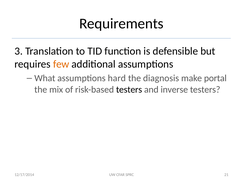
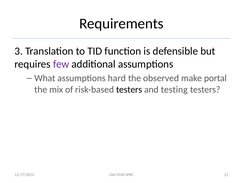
few colour: orange -> purple (61, 64)
diagnosis: diagnosis -> observed (161, 78)
inverse: inverse -> testing (174, 89)
